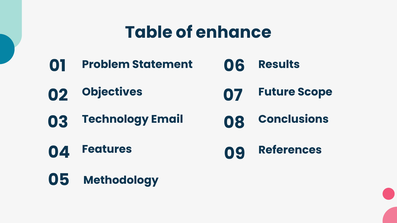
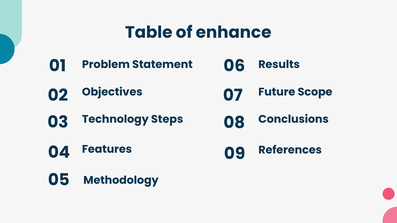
Email: Email -> Steps (167, 120)
